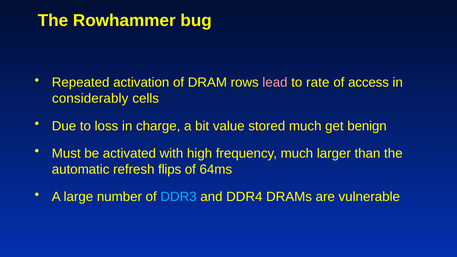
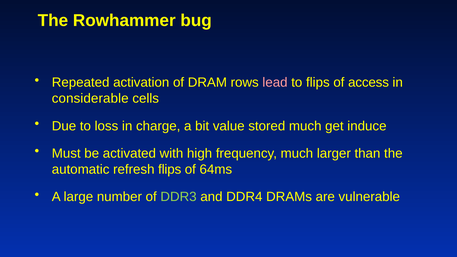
to rate: rate -> flips (318, 83)
considerably: considerably -> considerable (90, 99)
benign: benign -> induce (367, 126)
DDR3 colour: light blue -> light green (179, 197)
